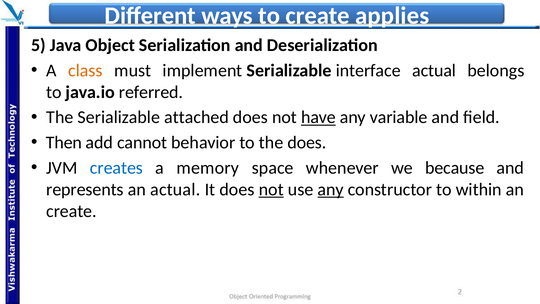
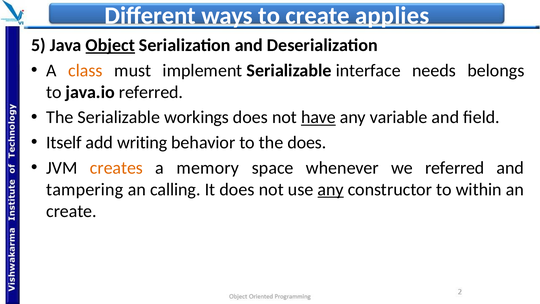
Object underline: none -> present (110, 45)
interface actual: actual -> needs (434, 70)
attached: attached -> workings (197, 117)
Then: Then -> Itself (64, 143)
cannot: cannot -> writing (142, 143)
creates colour: blue -> orange (116, 168)
we because: because -> referred (455, 168)
represents: represents -> tampering (85, 189)
an actual: actual -> calling (175, 189)
not underline: present -> none (271, 189)
